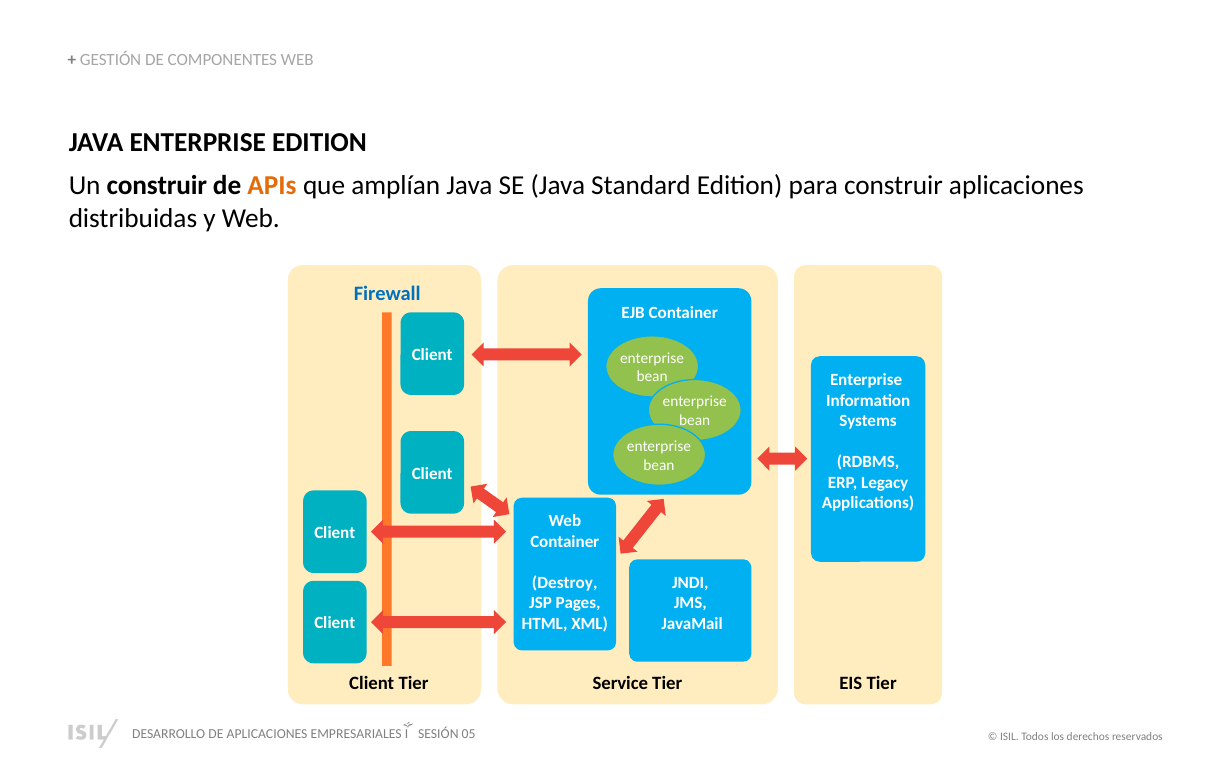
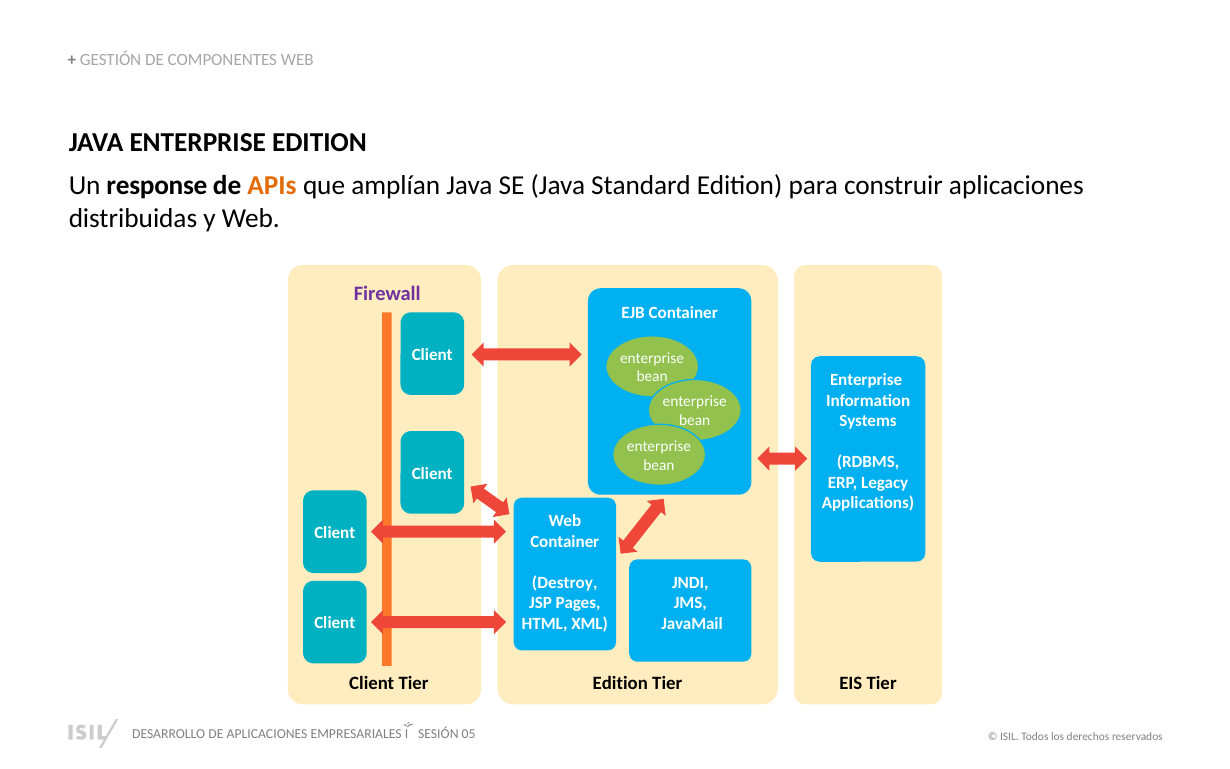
Un construir: construir -> response (157, 185)
Firewall colour: blue -> purple (387, 293)
Tier Service: Service -> Edition (620, 683)
